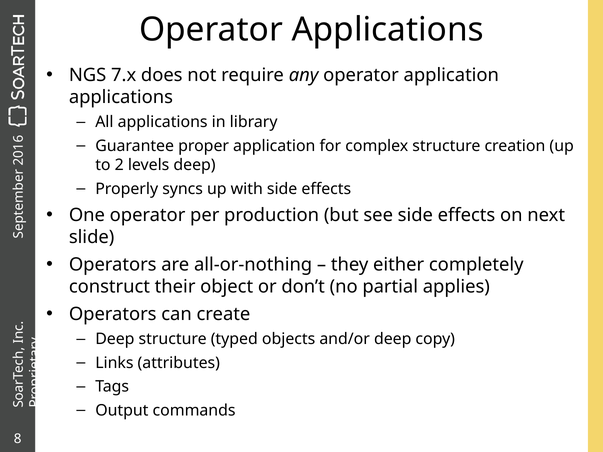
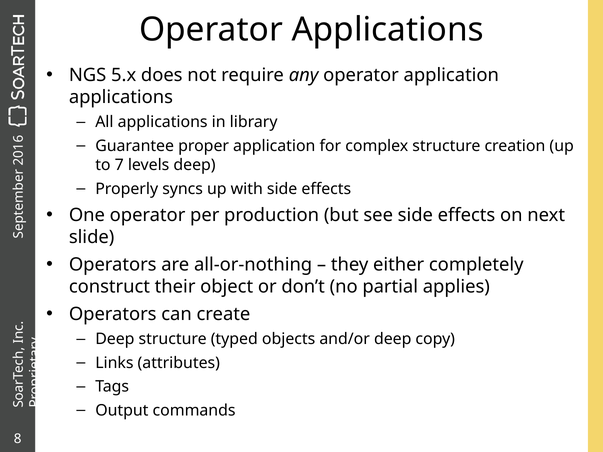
7.x: 7.x -> 5.x (124, 75)
to 2: 2 -> 7 (119, 165)
